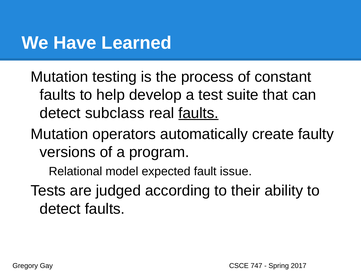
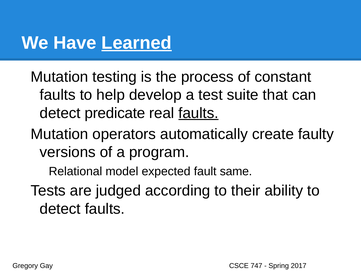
Learned underline: none -> present (137, 43)
subclass: subclass -> predicate (115, 113)
issue: issue -> same (236, 171)
